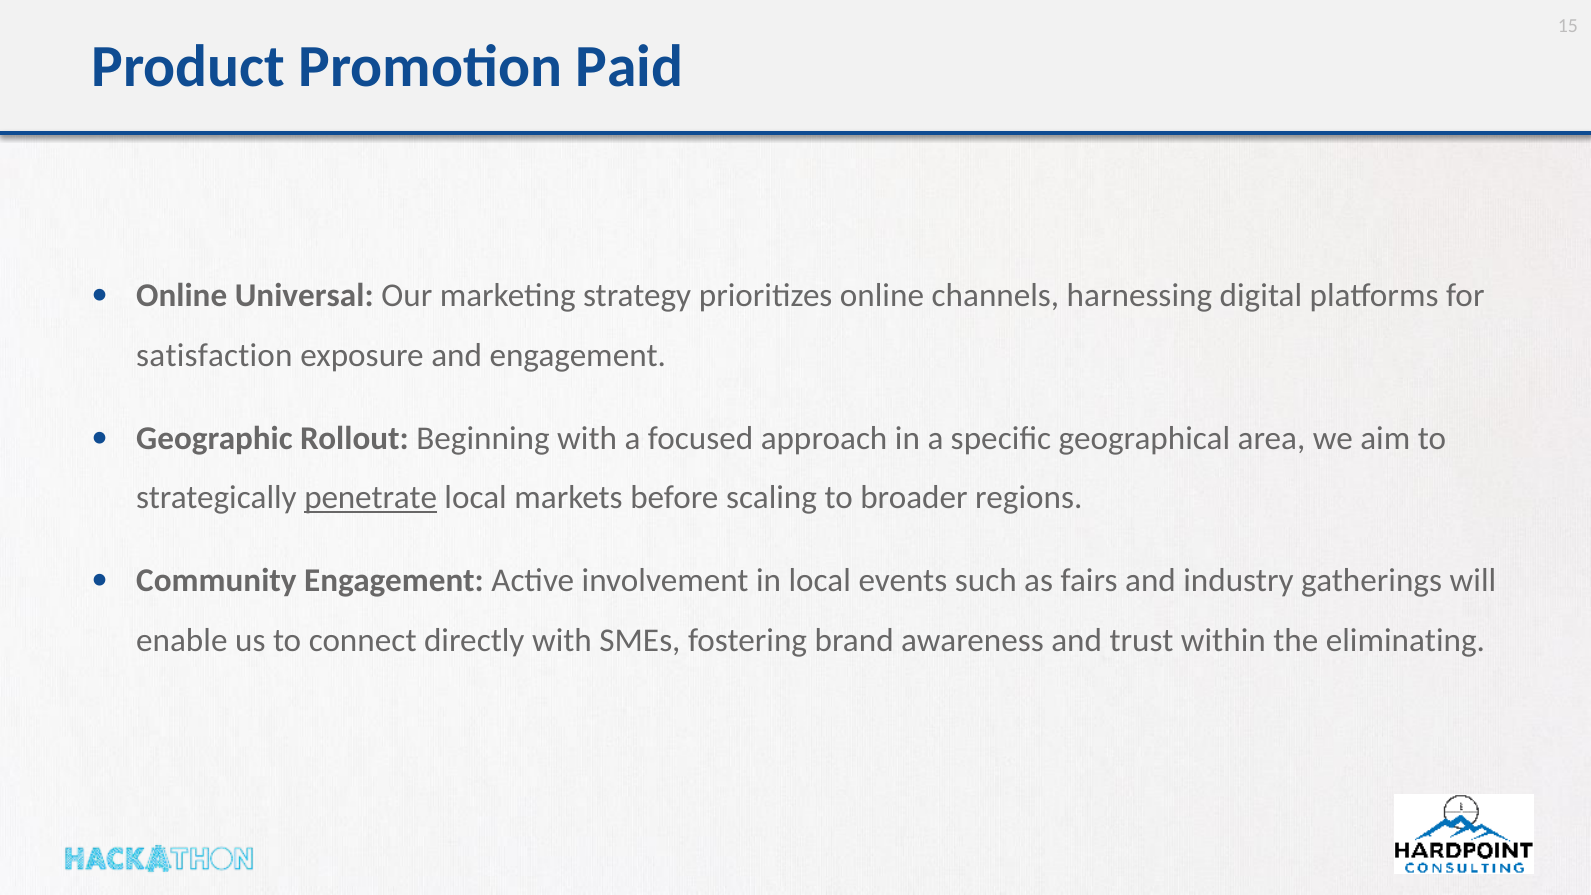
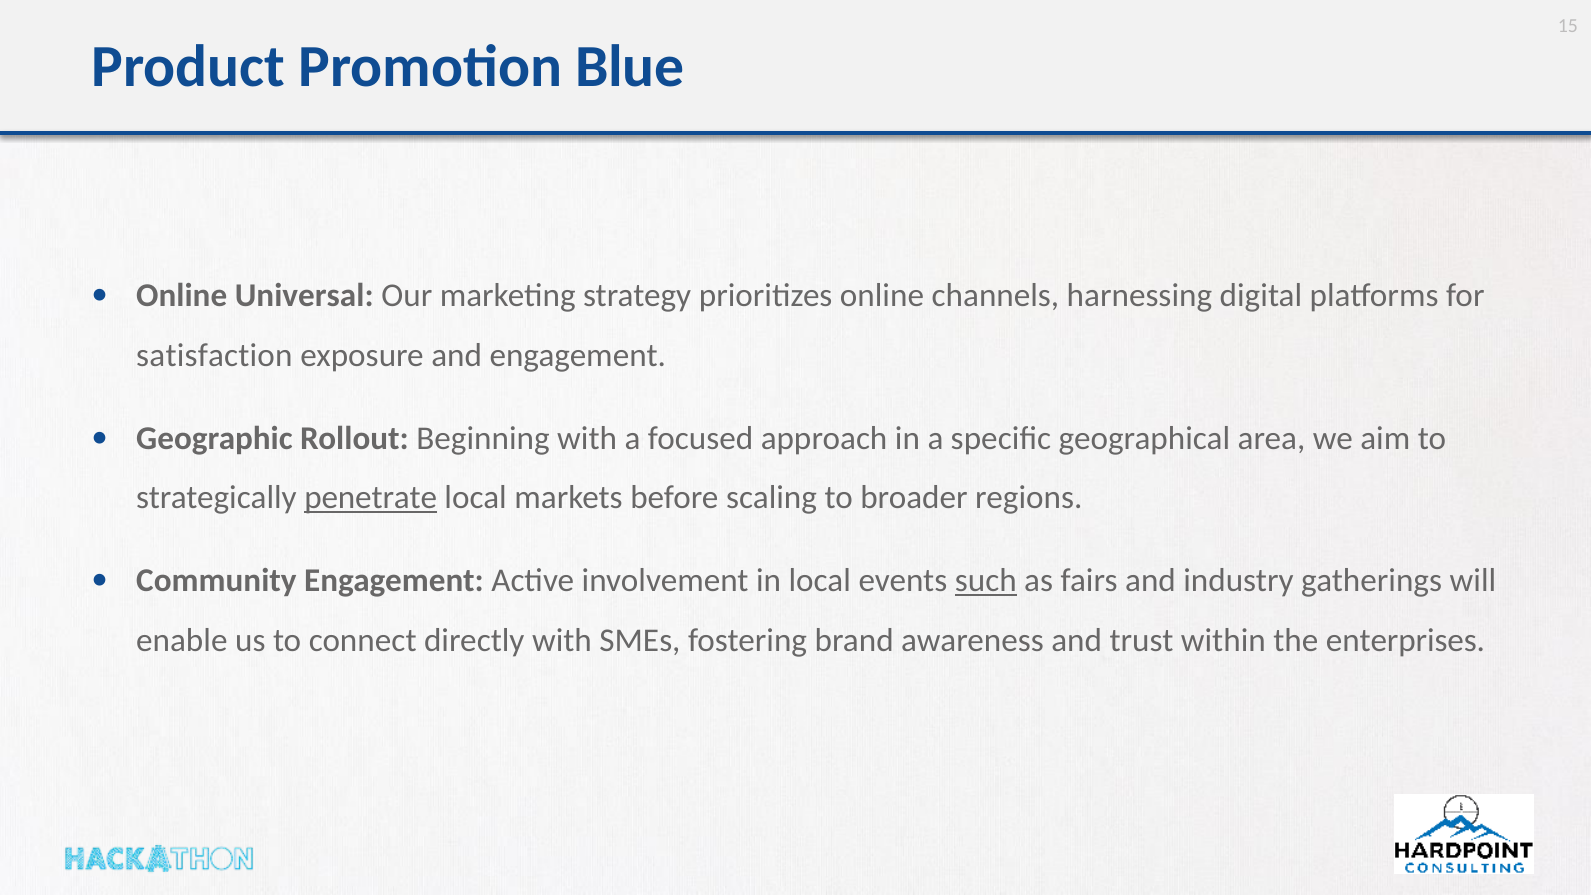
Paid: Paid -> Blue (630, 67)
such underline: none -> present (986, 581)
eliminating: eliminating -> enterprises (1405, 641)
